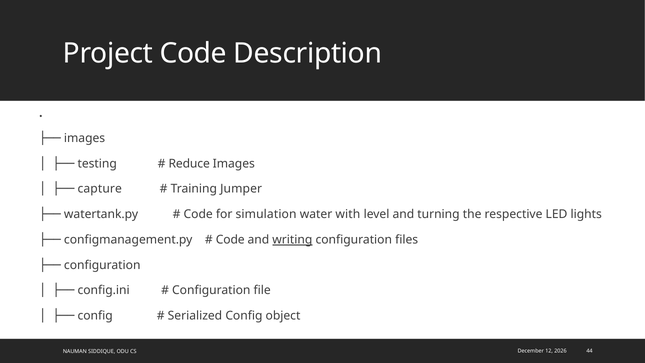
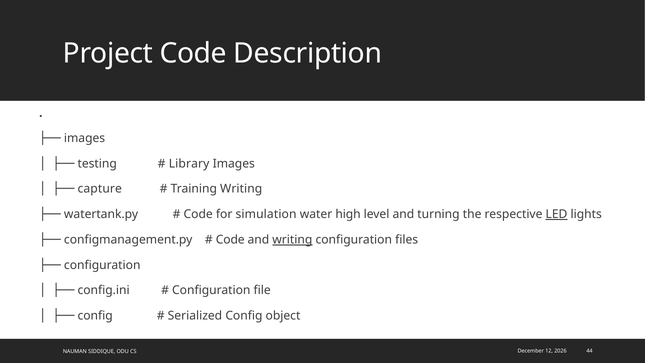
Reduce: Reduce -> Library (189, 163)
Training Jumper: Jumper -> Writing (241, 189)
with: with -> high (348, 214)
LED underline: none -> present (557, 214)
